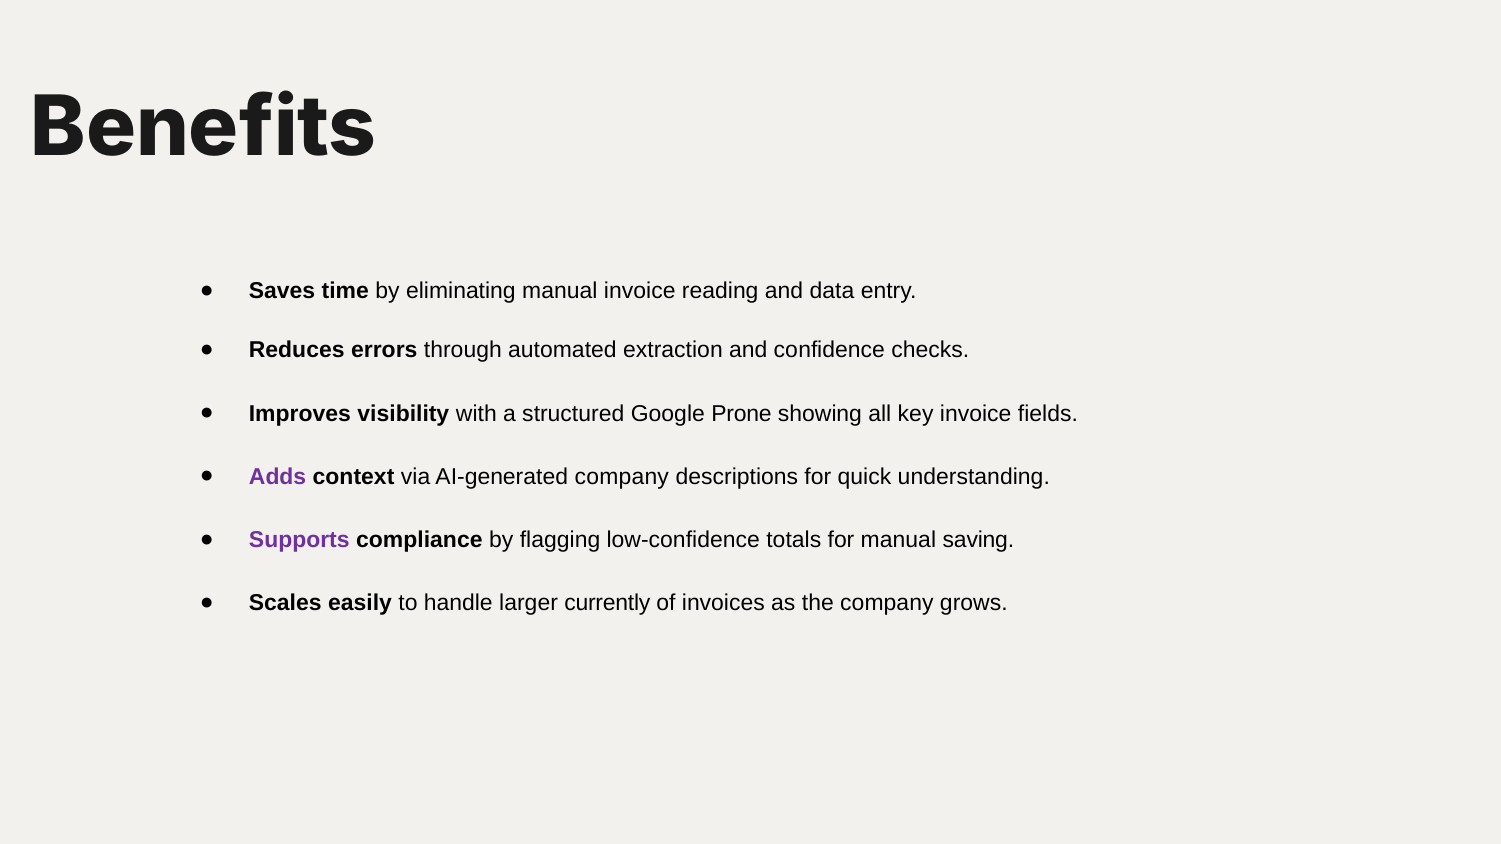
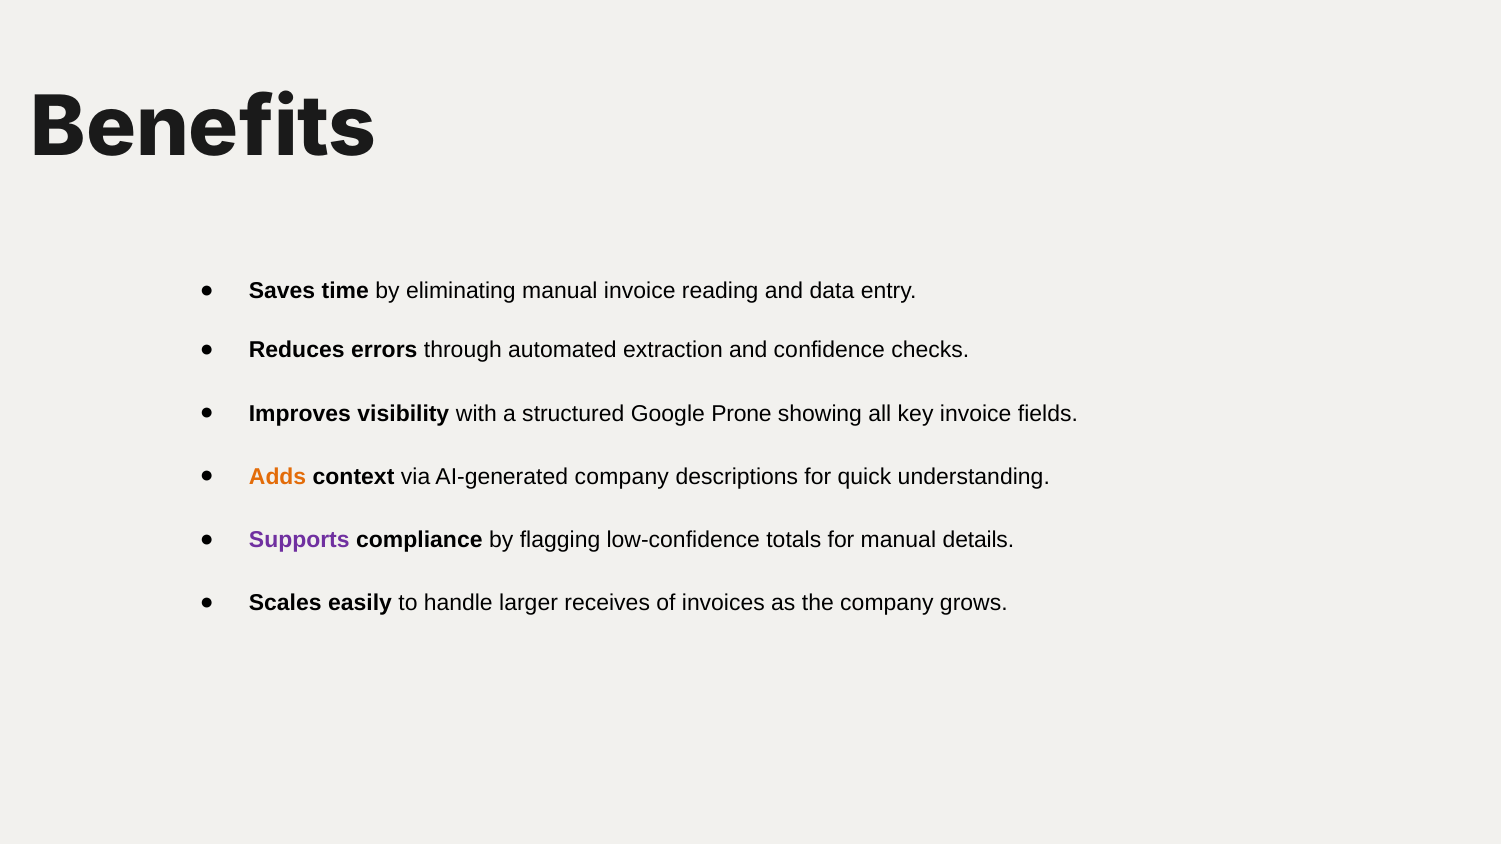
Adds colour: purple -> orange (278, 477)
saving: saving -> details (978, 540)
currently: currently -> receives (607, 603)
